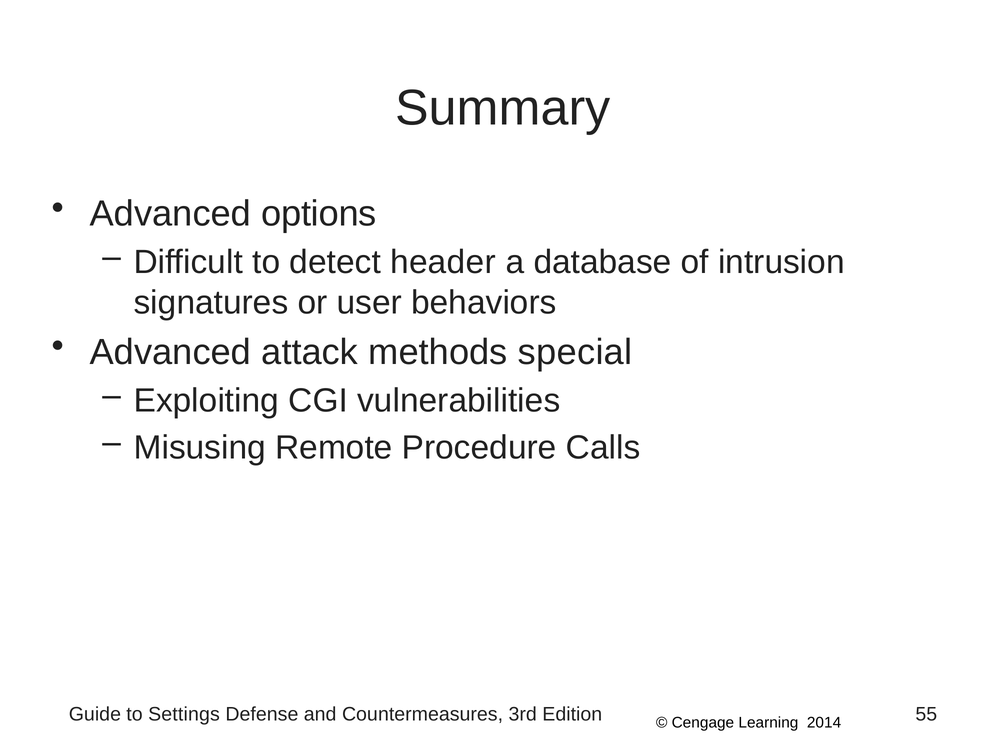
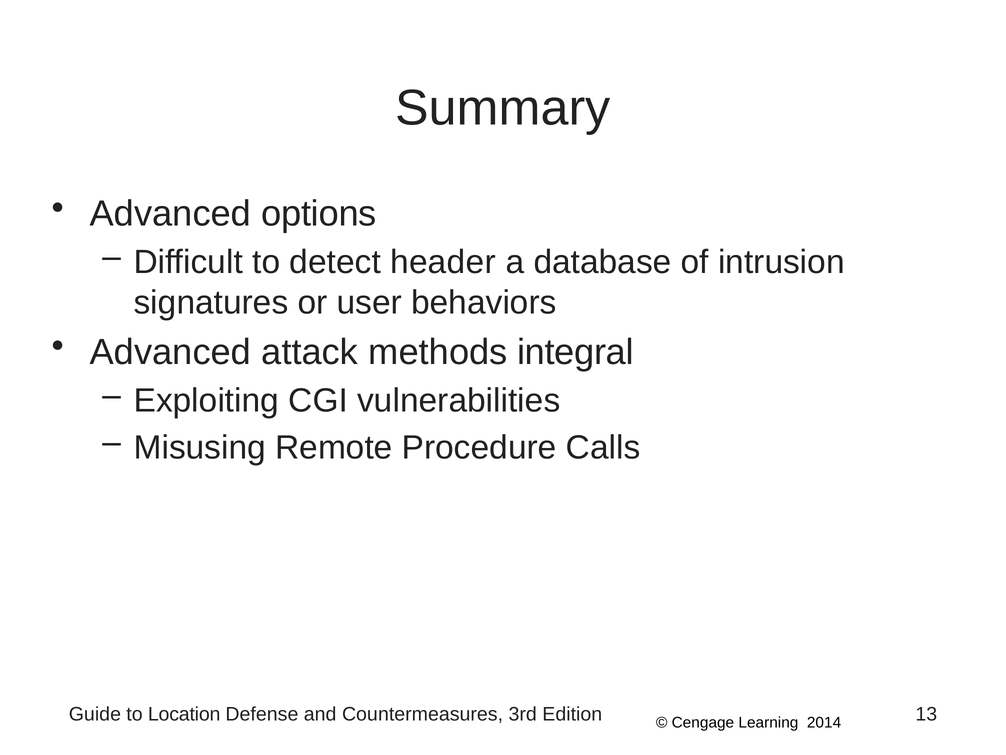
special: special -> integral (575, 352)
Settings: Settings -> Location (184, 714)
55: 55 -> 13 (926, 714)
